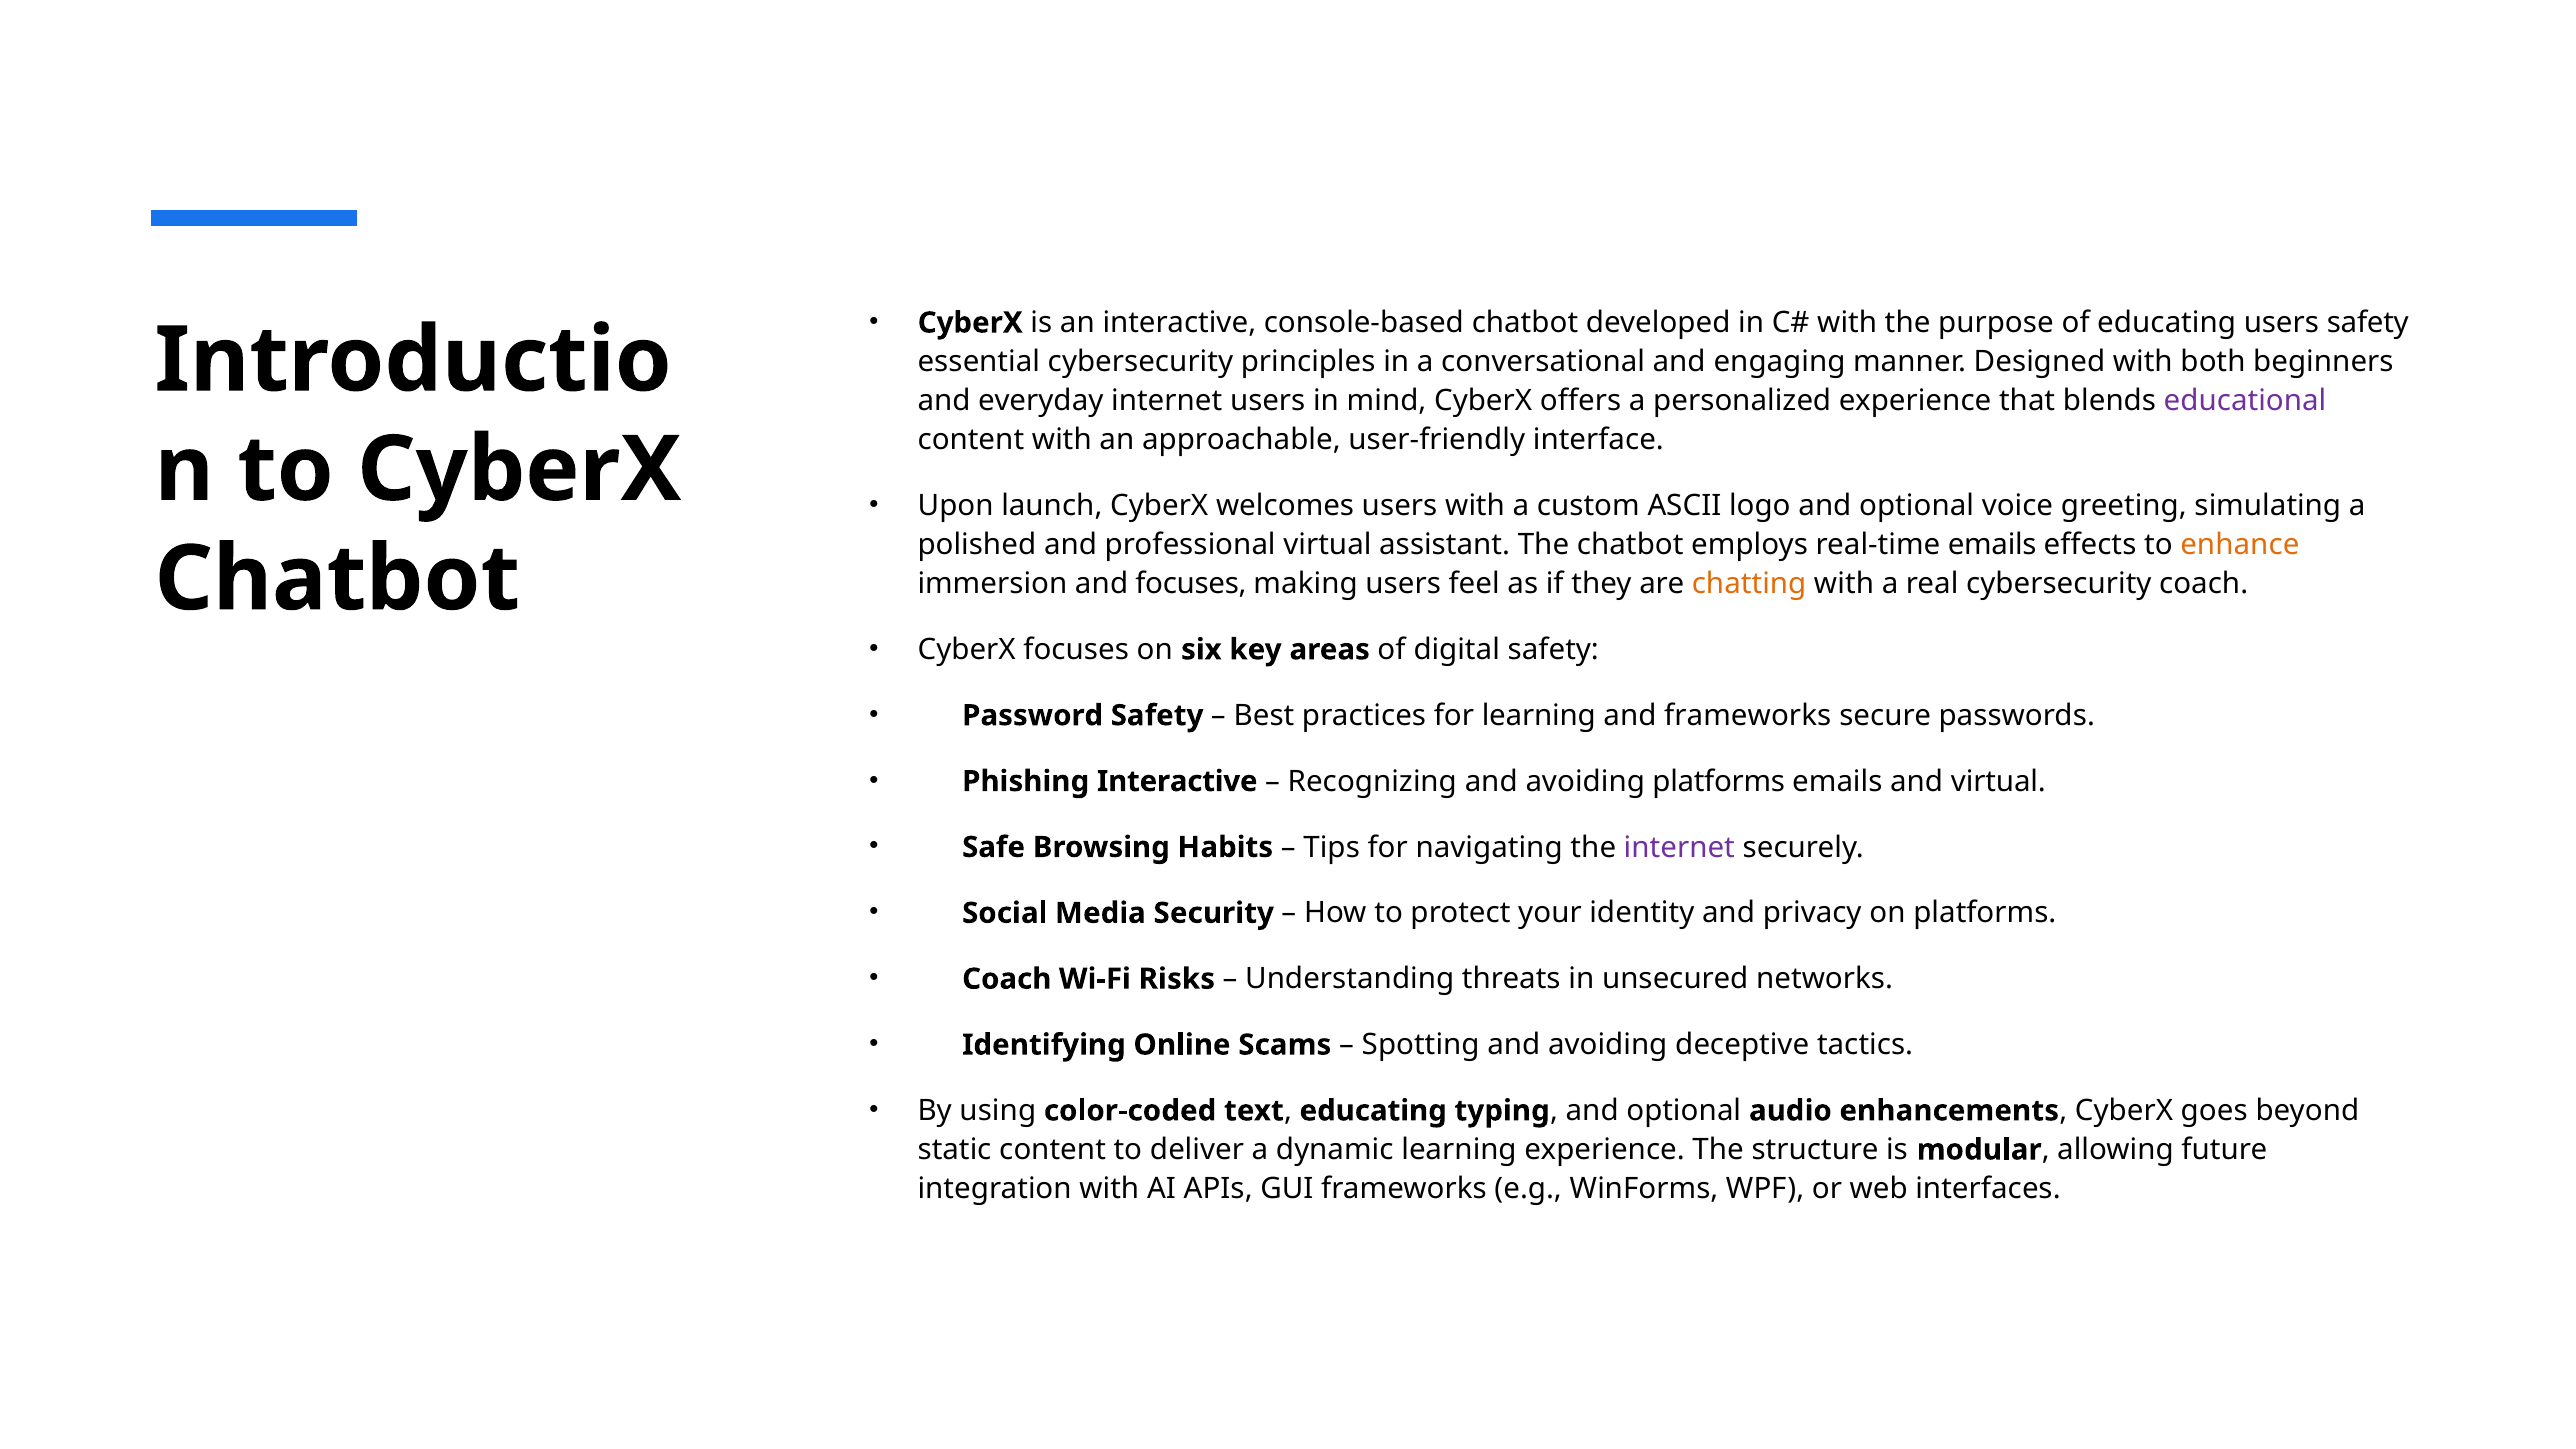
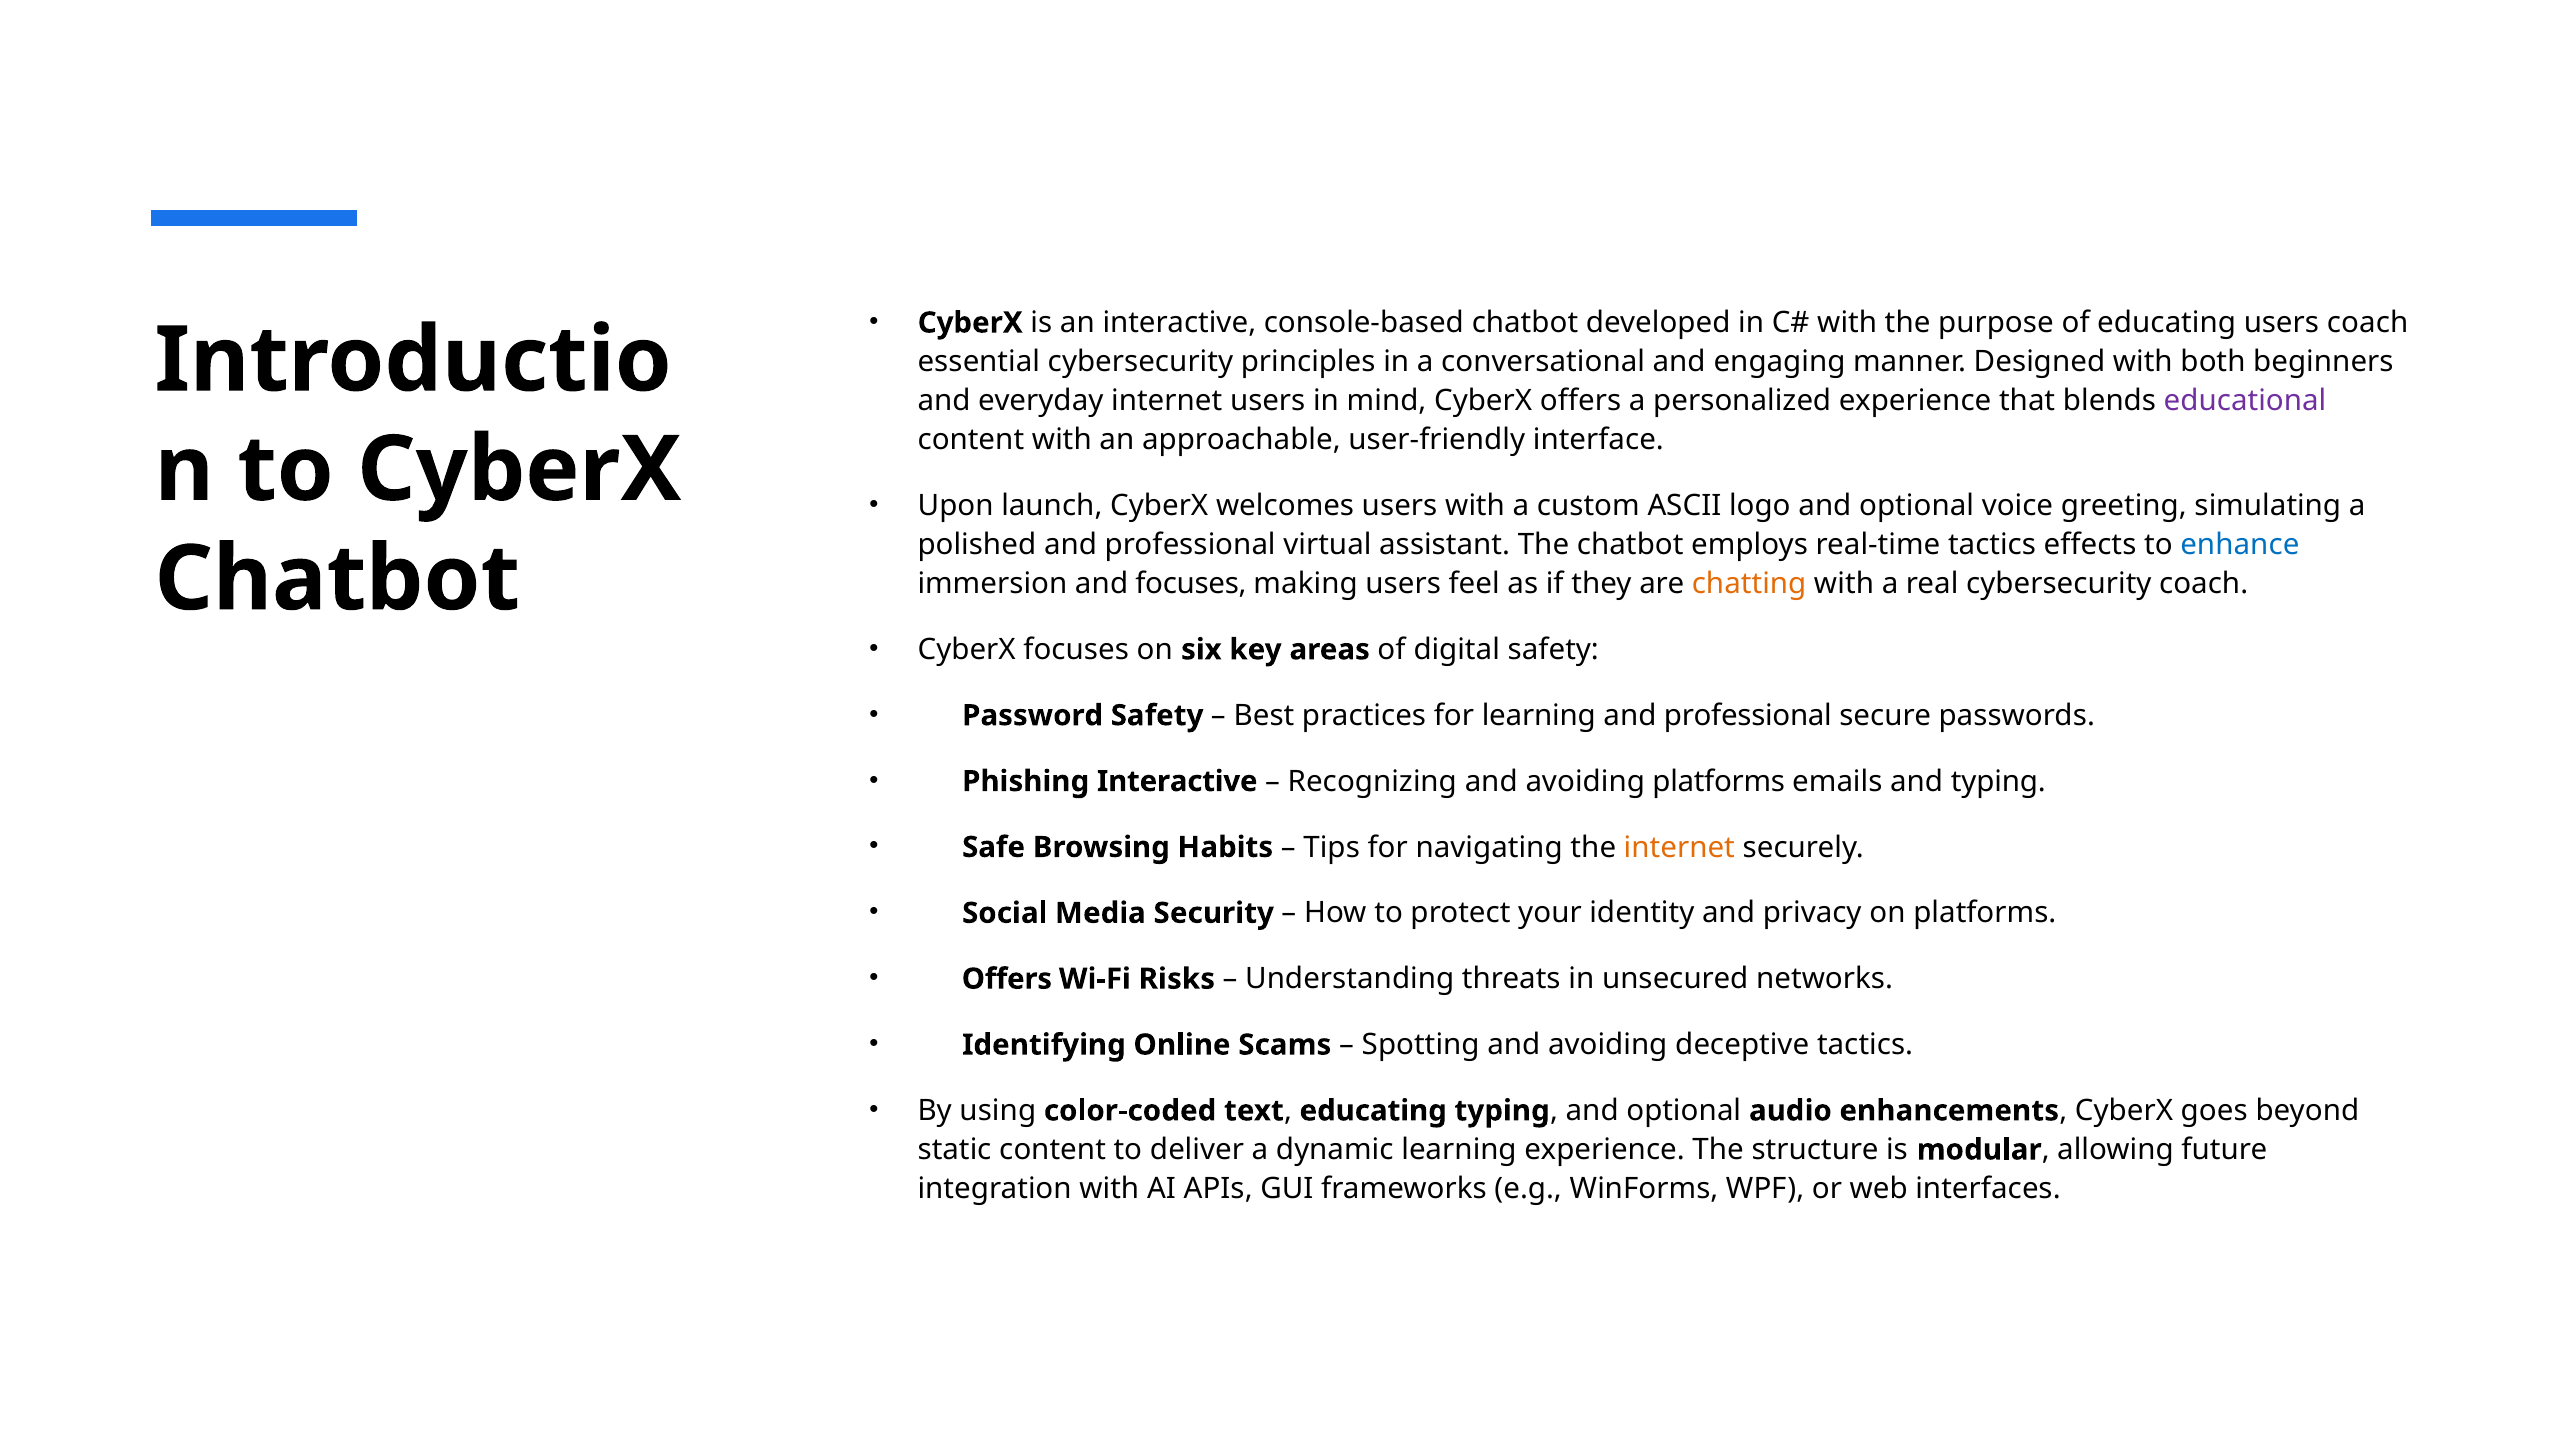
users safety: safety -> coach (2368, 323)
real-time emails: emails -> tactics (1992, 545)
enhance colour: orange -> blue (2240, 545)
frameworks: frameworks -> professional (1748, 716)
and virtual: virtual -> typing (1998, 781)
internet colour: purple -> orange (1679, 847)
Coach: Coach -> Offers (1007, 979)
